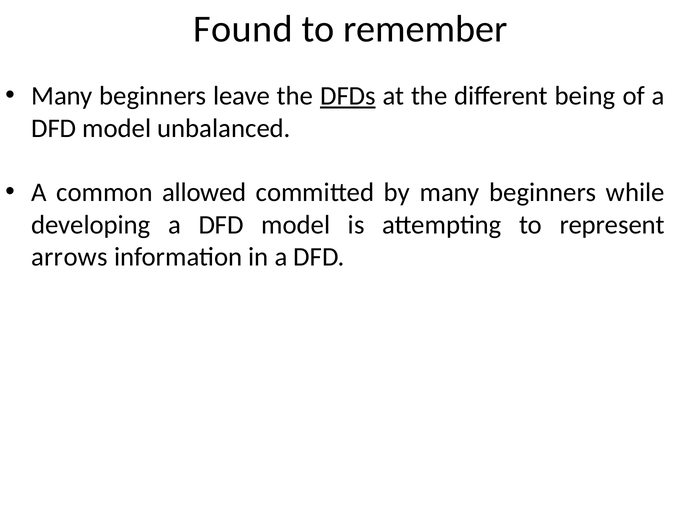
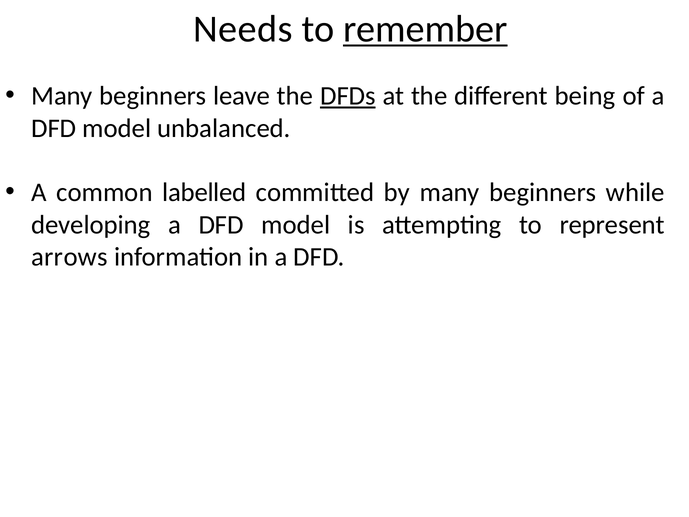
Found: Found -> Needs (243, 29)
remember underline: none -> present (425, 29)
allowed: allowed -> labelled (204, 192)
